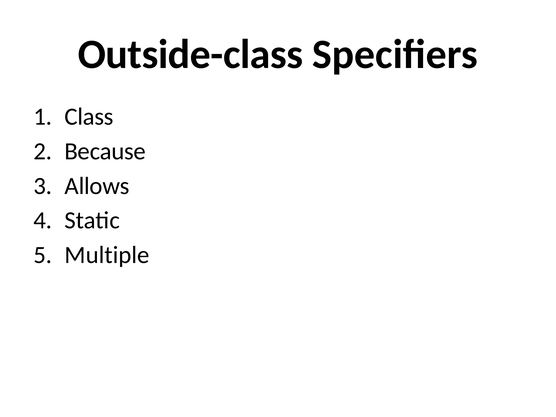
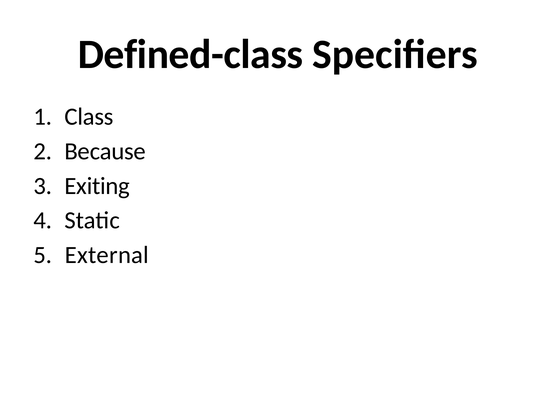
Outside-class: Outside-class -> Defined-class (190, 54)
Allows: Allows -> Exiting (97, 186)
Multiple: Multiple -> External (107, 255)
